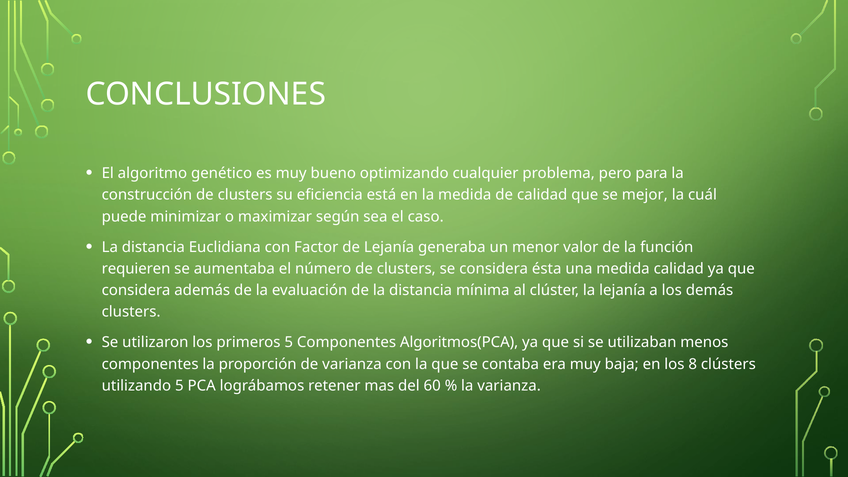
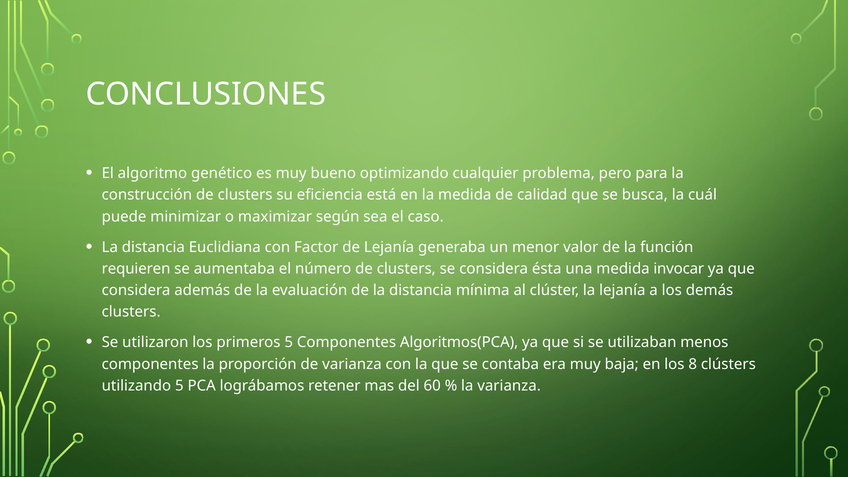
mejor: mejor -> busca (645, 195)
medida calidad: calidad -> invocar (679, 269)
